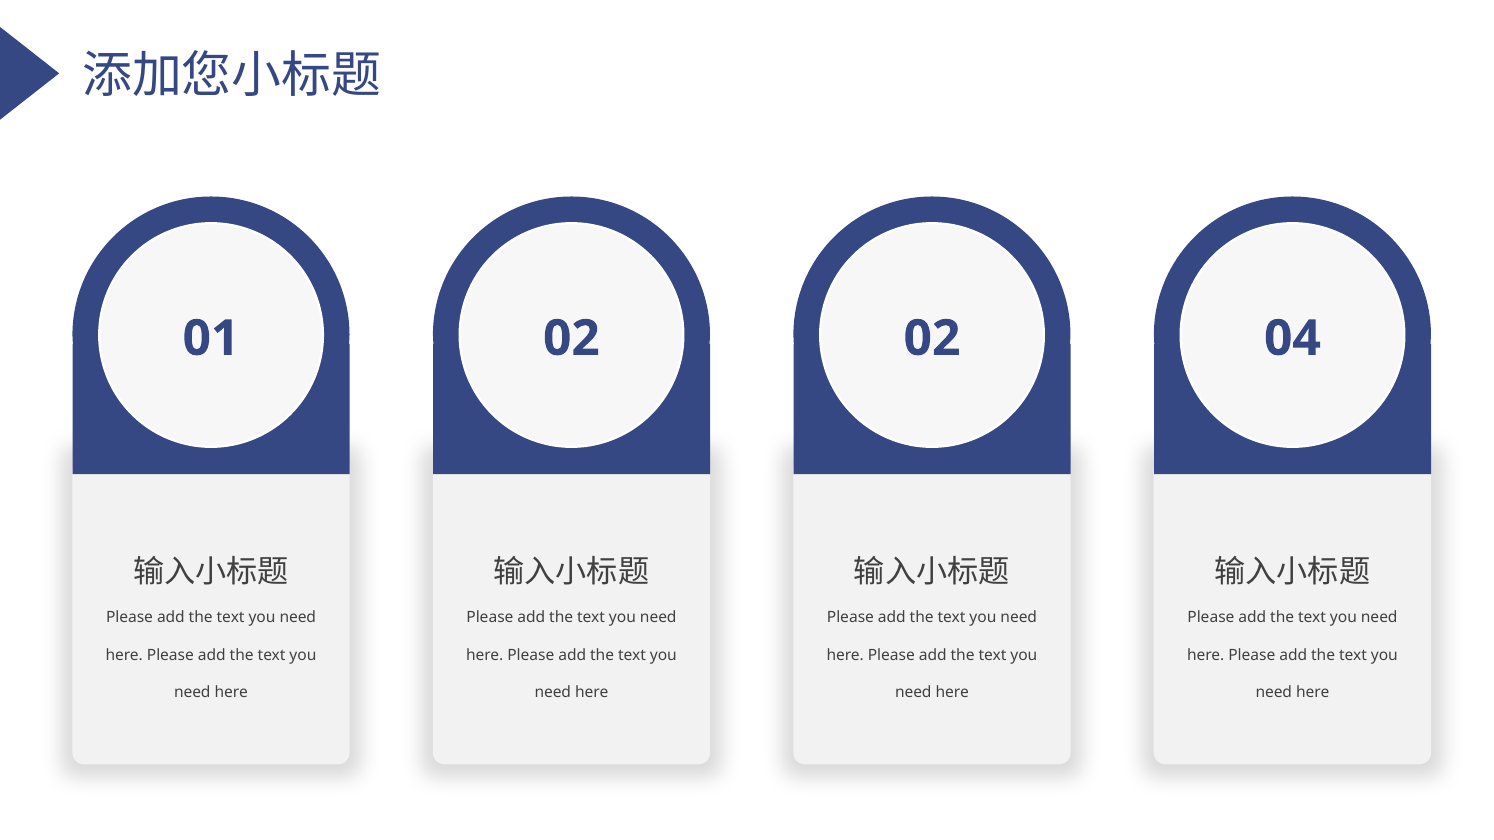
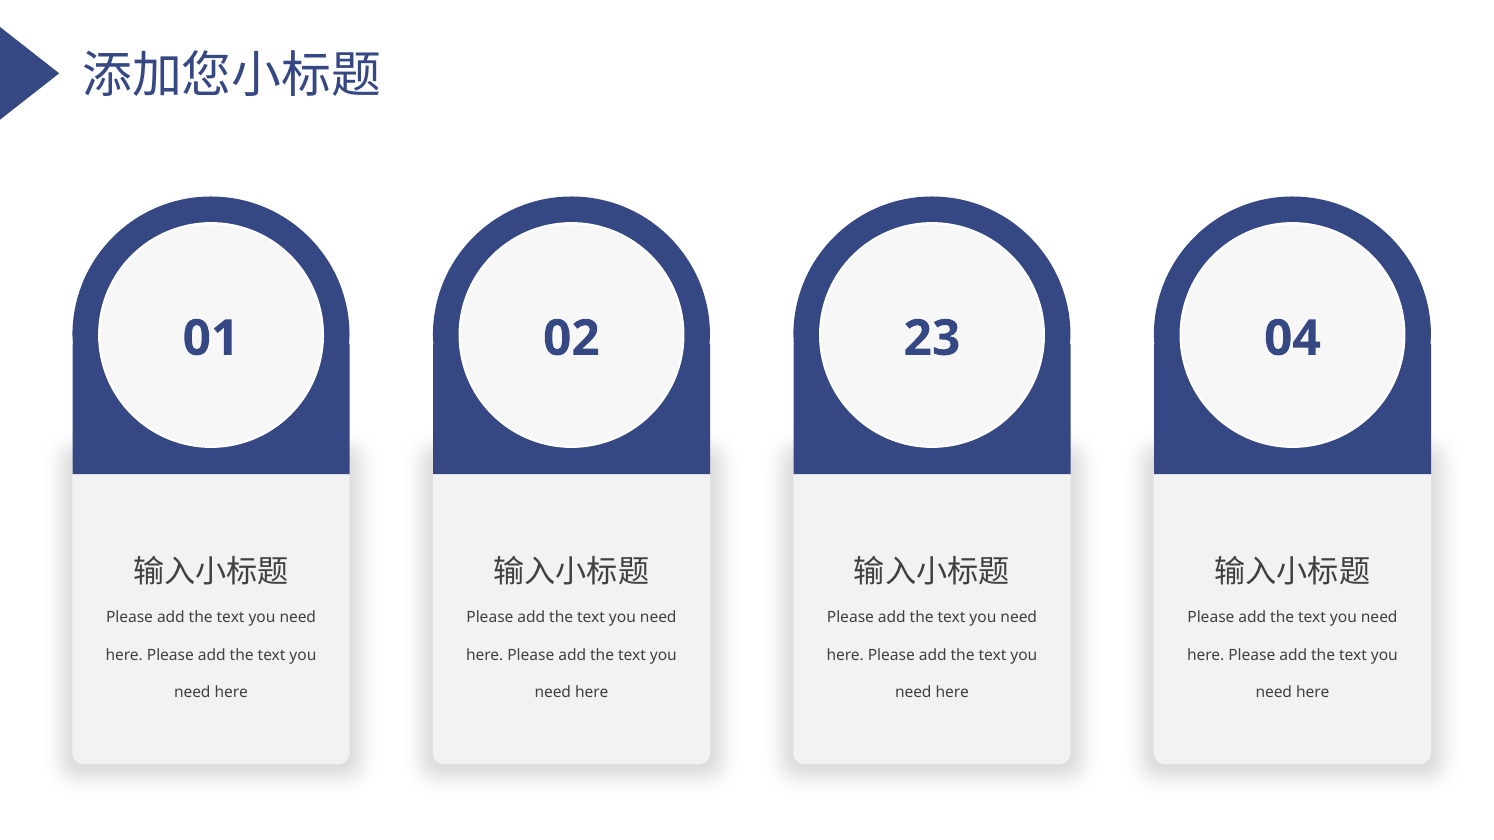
02 02: 02 -> 23 (932, 339)
